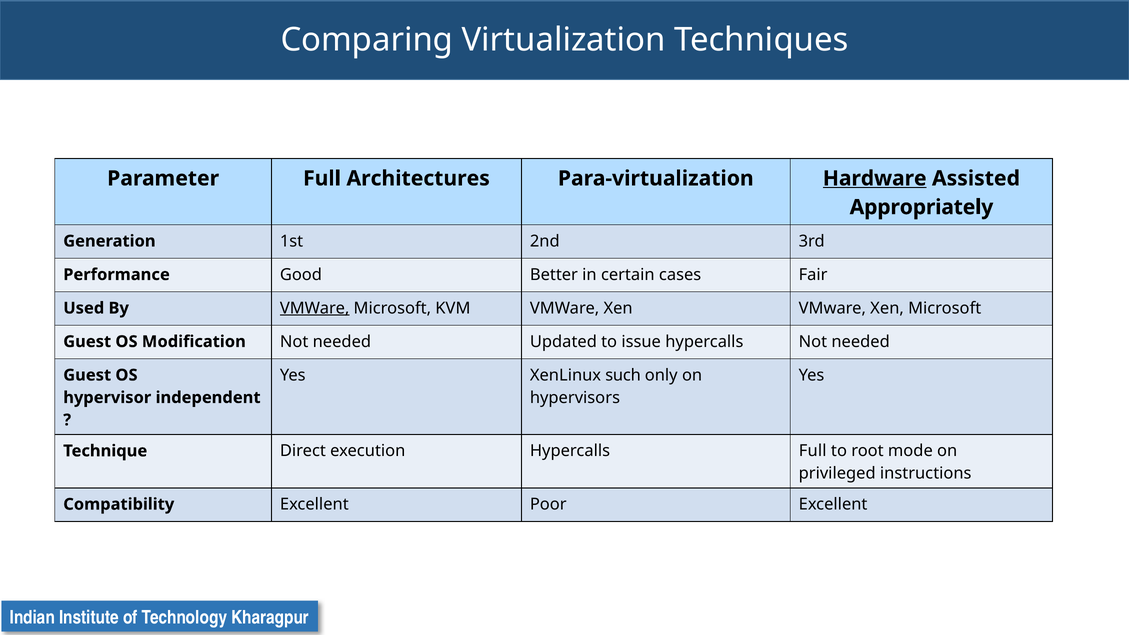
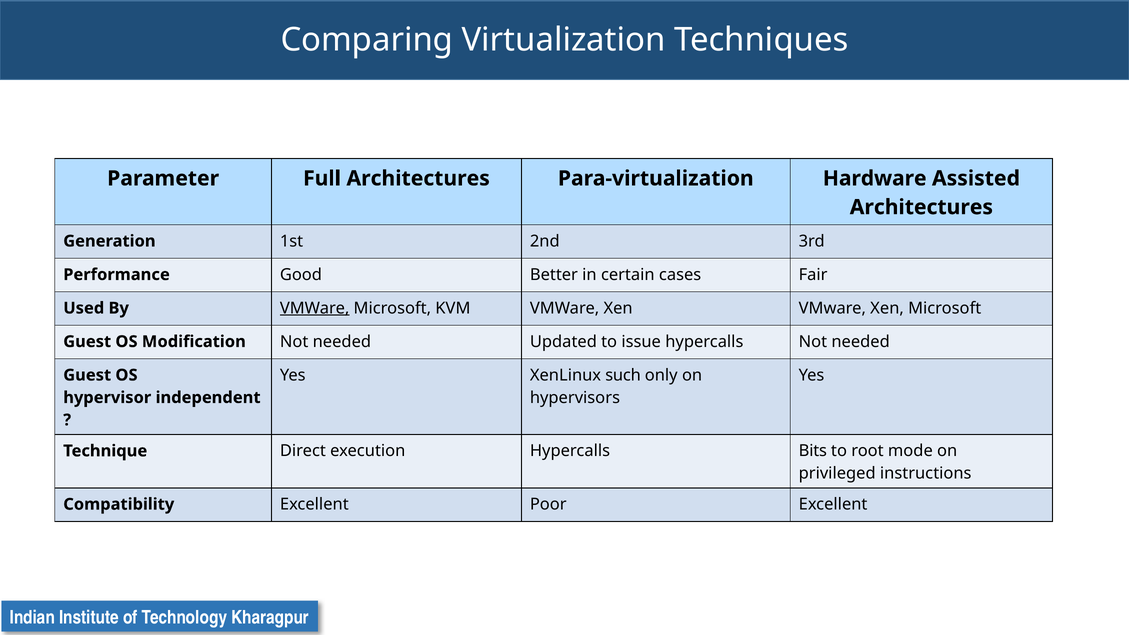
Hardware underline: present -> none (875, 178)
Appropriately: Appropriately -> Architectures (921, 207)
Full: Full -> Bits (813, 451)
